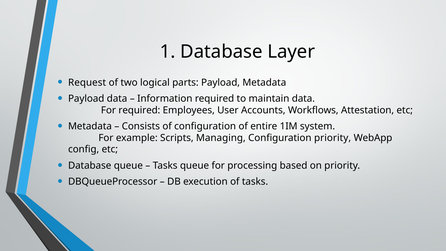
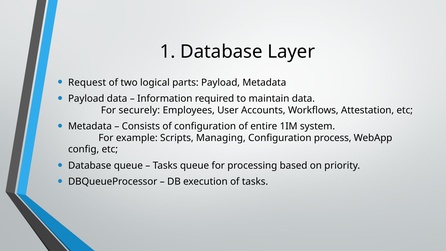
For required: required -> securely (139, 110)
Configuration priority: priority -> process (333, 138)
